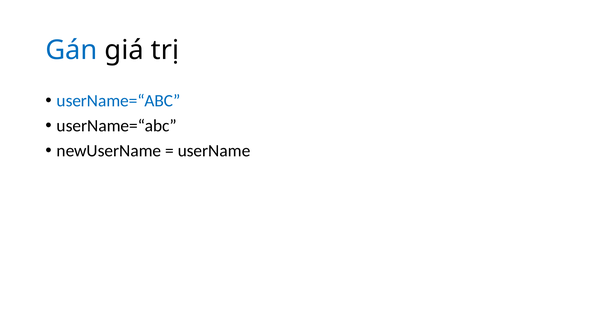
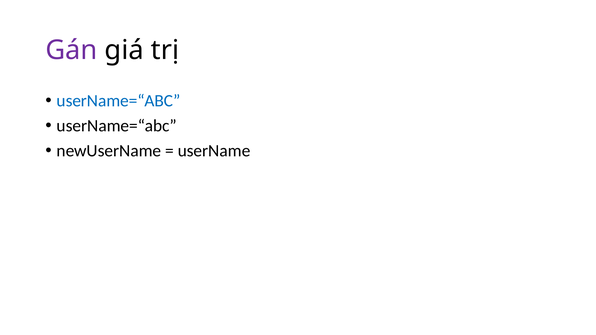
Gán colour: blue -> purple (71, 50)
